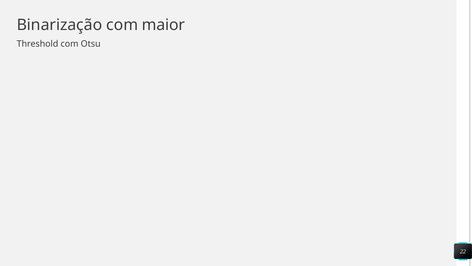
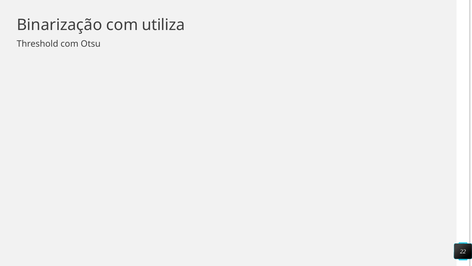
maior: maior -> utiliza (163, 25)
